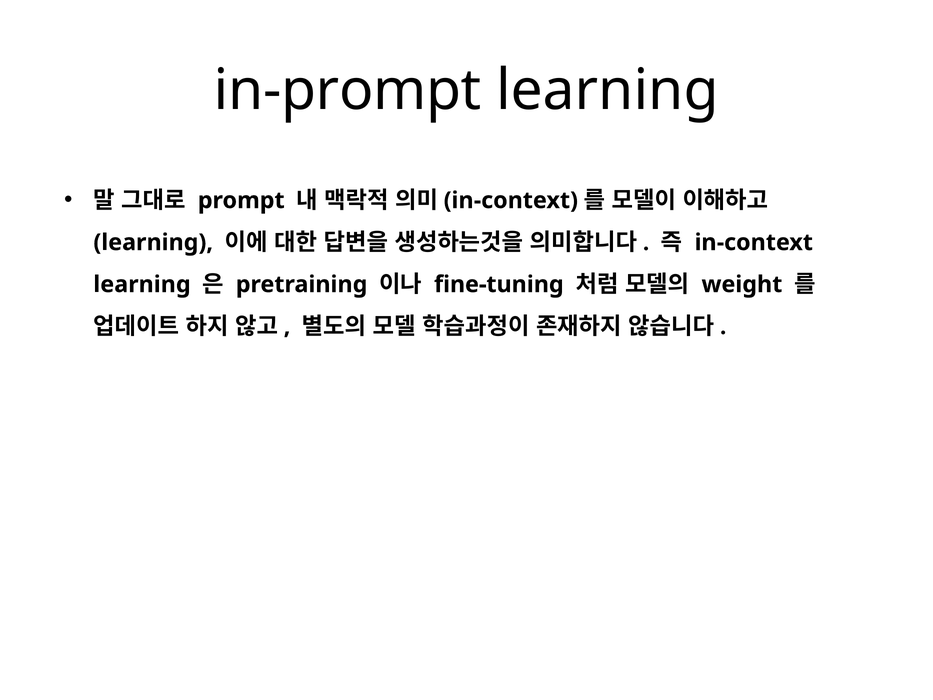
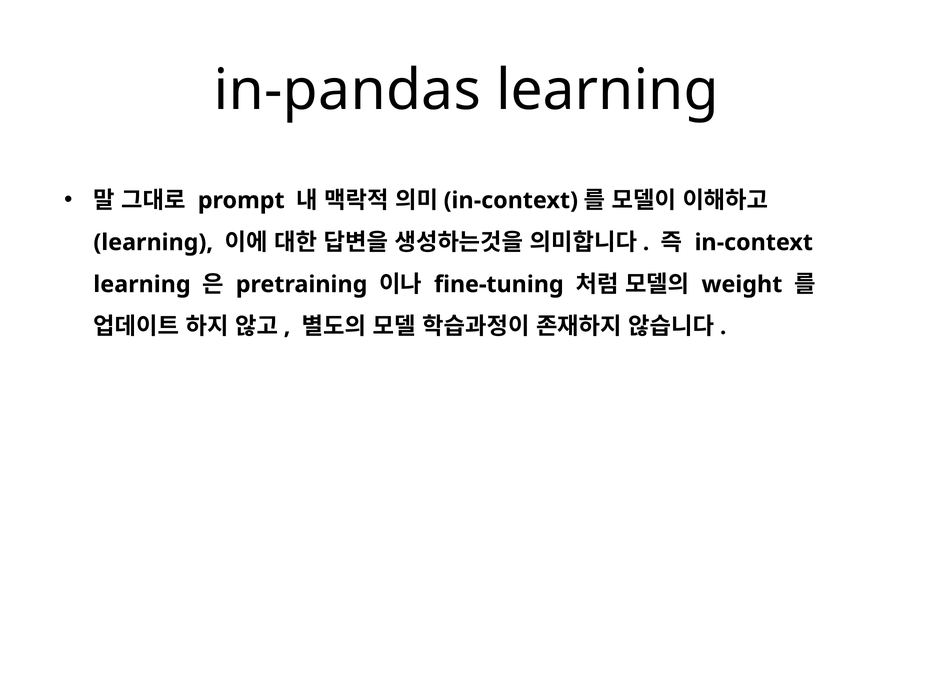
in-prompt: in-prompt -> in-pandas (347, 90)
